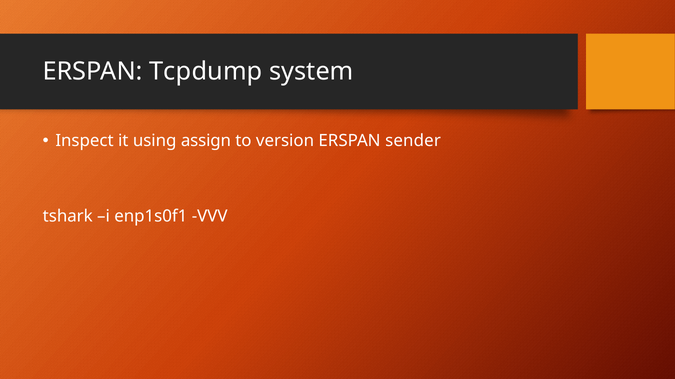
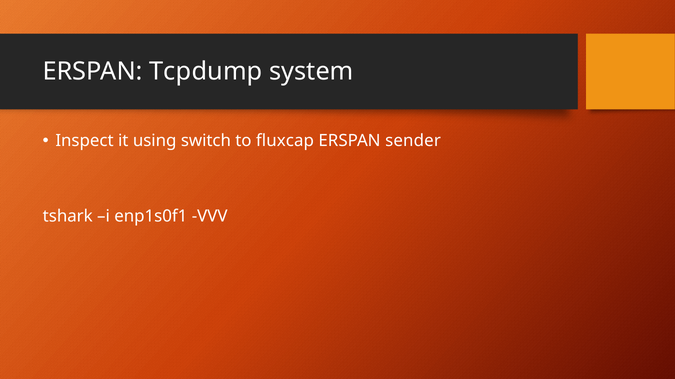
assign: assign -> switch (206, 141)
version: version -> fluxcap (285, 141)
